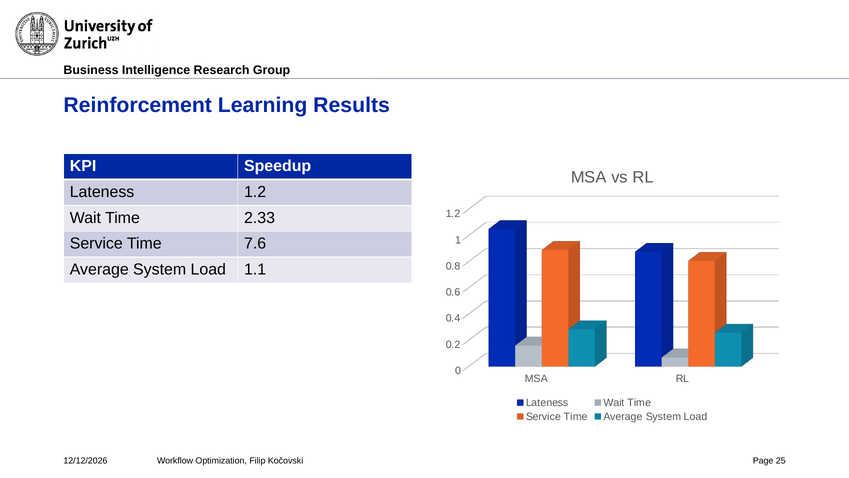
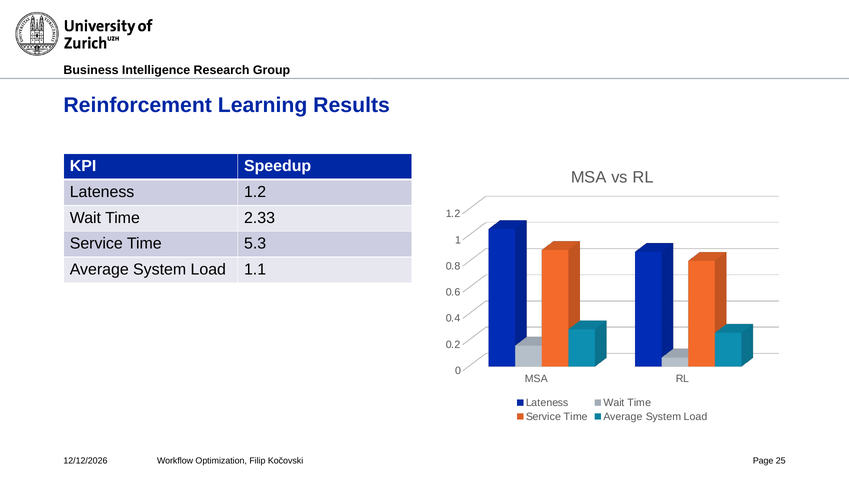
7.6: 7.6 -> 5.3 (255, 243)
